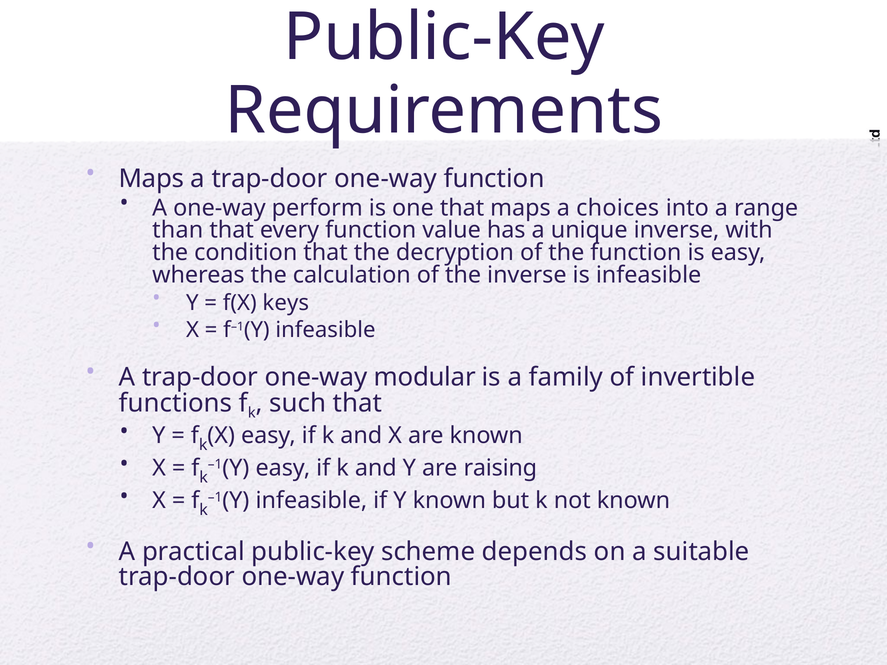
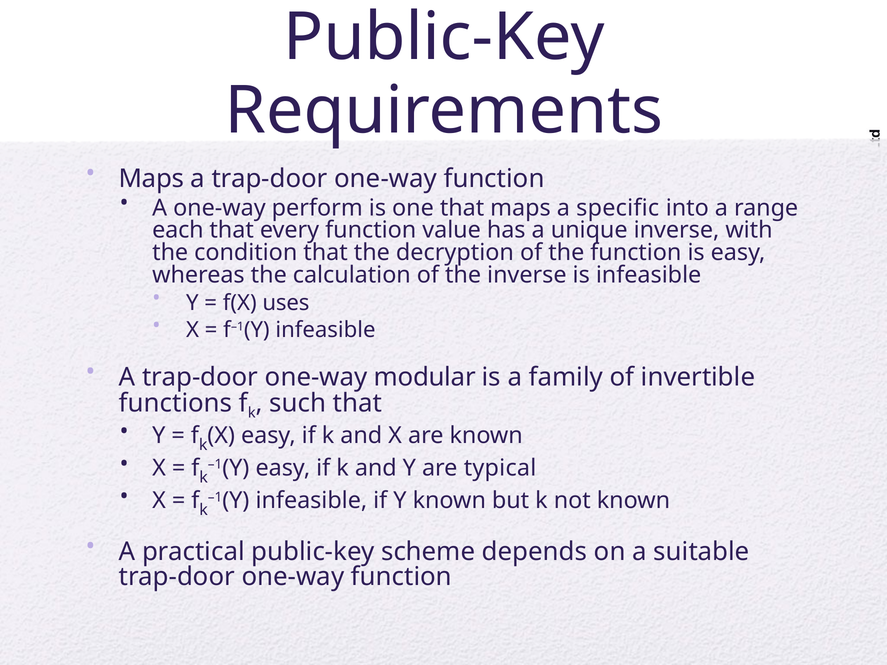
choices: choices -> specific (618, 208)
than: than -> each (178, 230)
keys: keys -> uses (286, 303)
raising: raising -> typical (500, 468)
